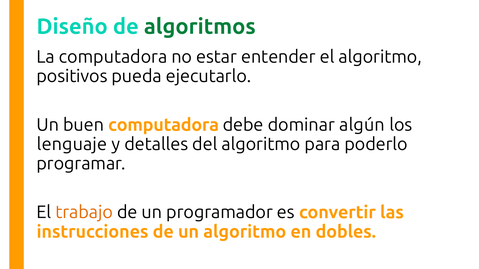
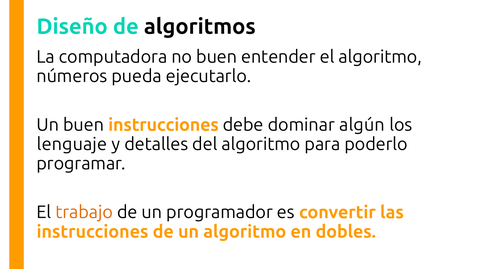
algoritmos colour: green -> black (200, 27)
no estar: estar -> buen (217, 57)
positivos: positivos -> números (72, 76)
buen computadora: computadora -> instrucciones (164, 125)
